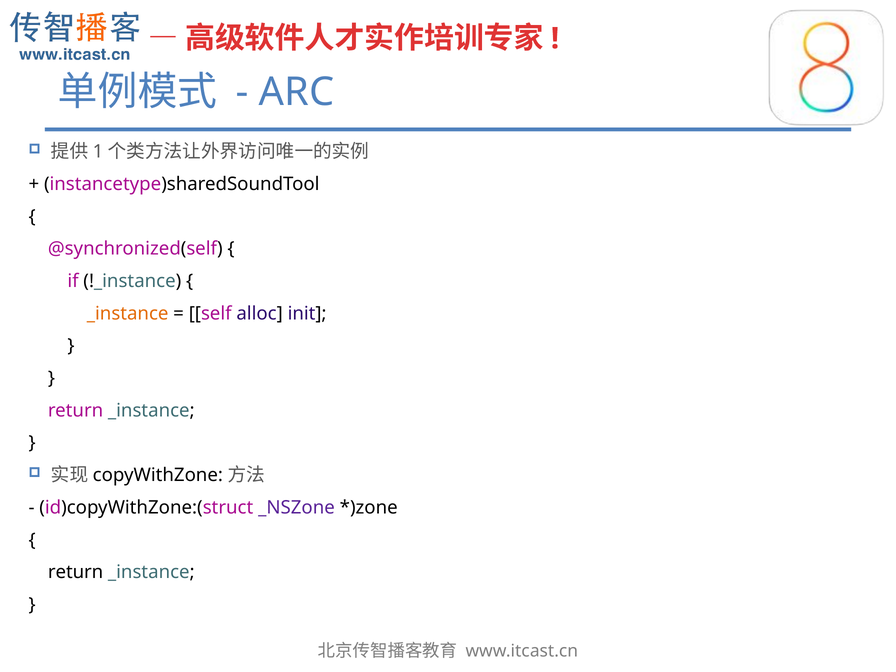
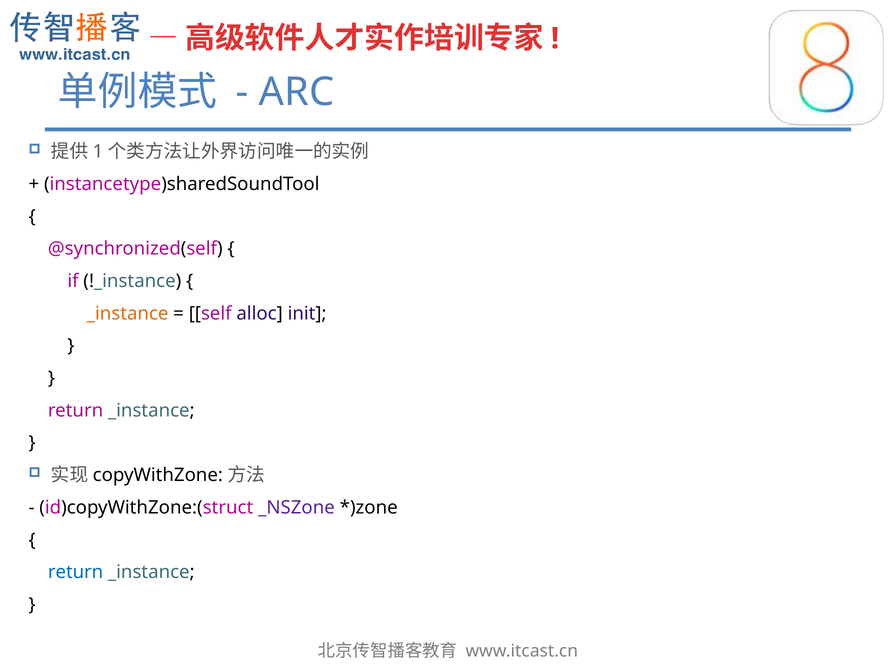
return colour: black -> blue (76, 572)
